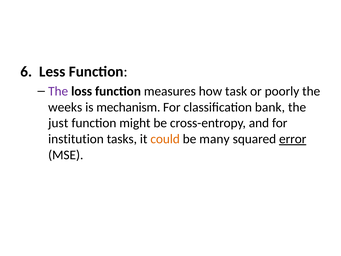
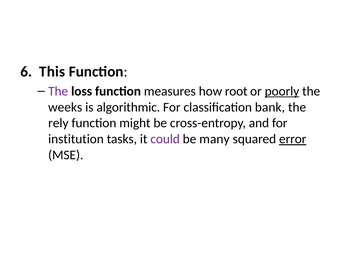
Less: Less -> This (52, 72)
task: task -> root (236, 91)
poorly underline: none -> present (282, 91)
mechanism: mechanism -> algorithmic (128, 107)
just: just -> rely (58, 123)
could colour: orange -> purple (165, 139)
